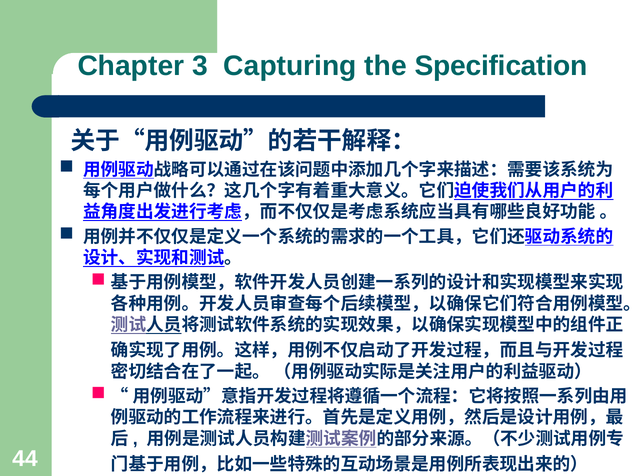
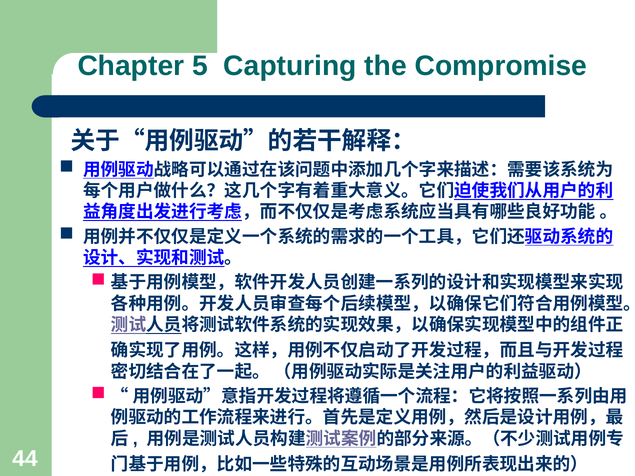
3: 3 -> 5 (200, 66)
Specification: Specification -> Compromise (501, 66)
